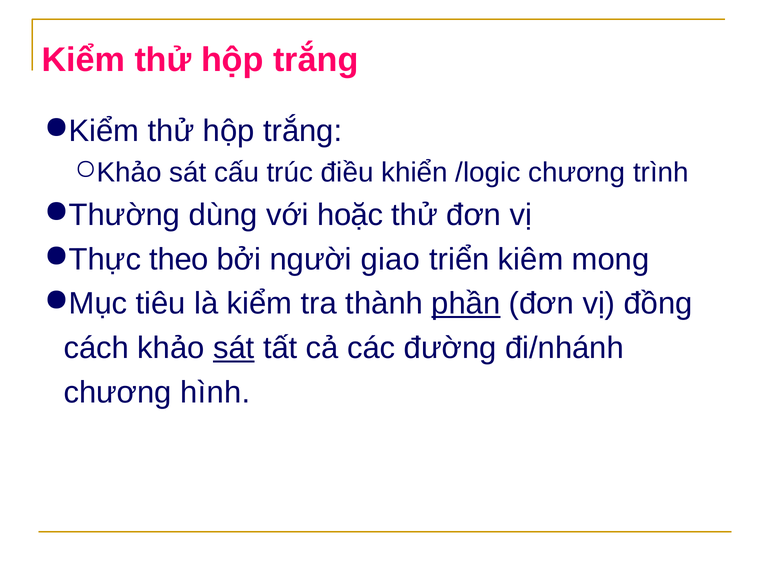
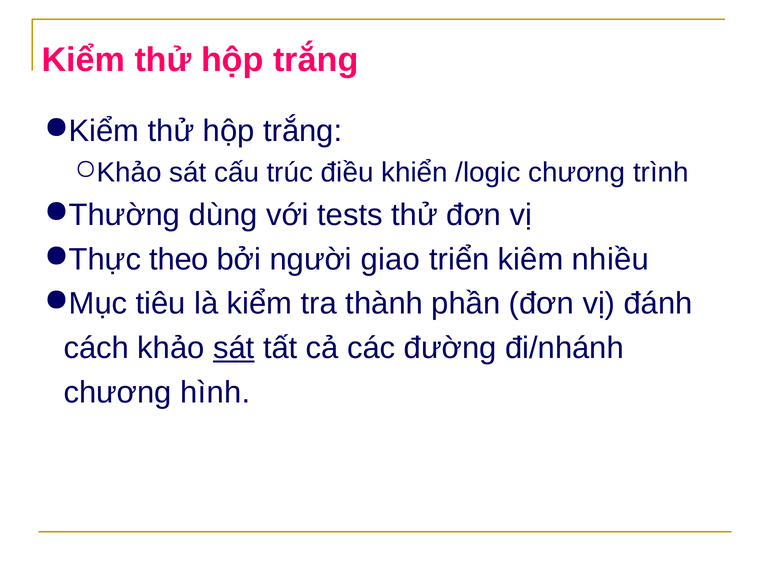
hoặc: hoặc -> tests (350, 215)
mong: mong -> nhiều (610, 259)
phần underline: present -> none (466, 304)
đồng: đồng -> đánh (658, 304)
